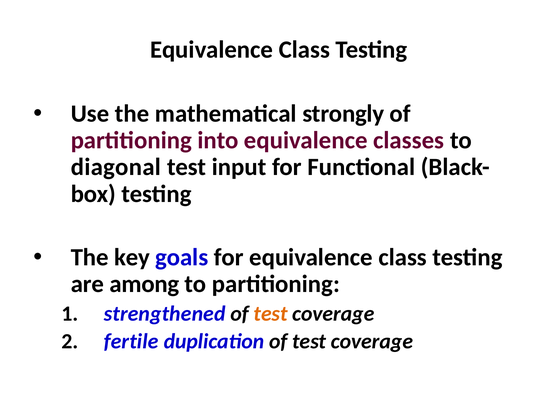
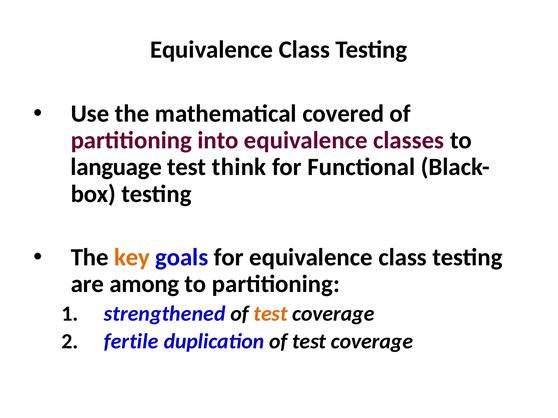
strongly: strongly -> covered (343, 114)
diagonal: diagonal -> language (116, 167)
input: input -> think (239, 167)
key colour: black -> orange (132, 258)
